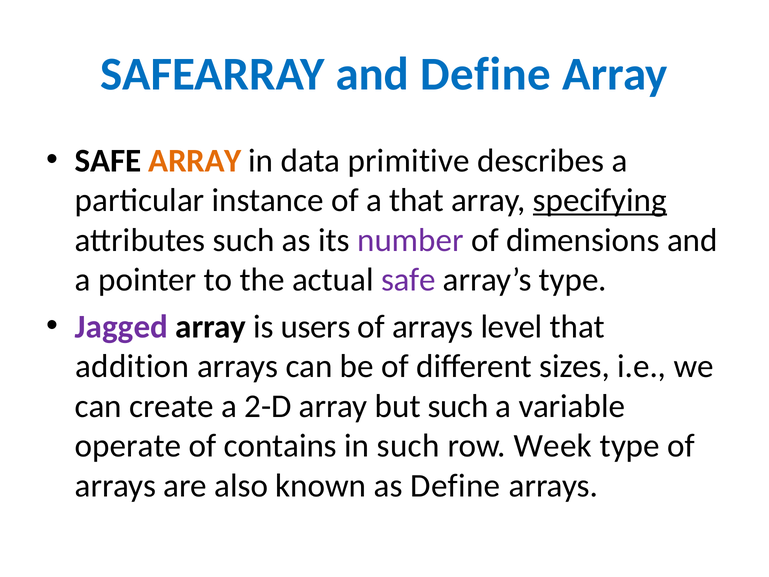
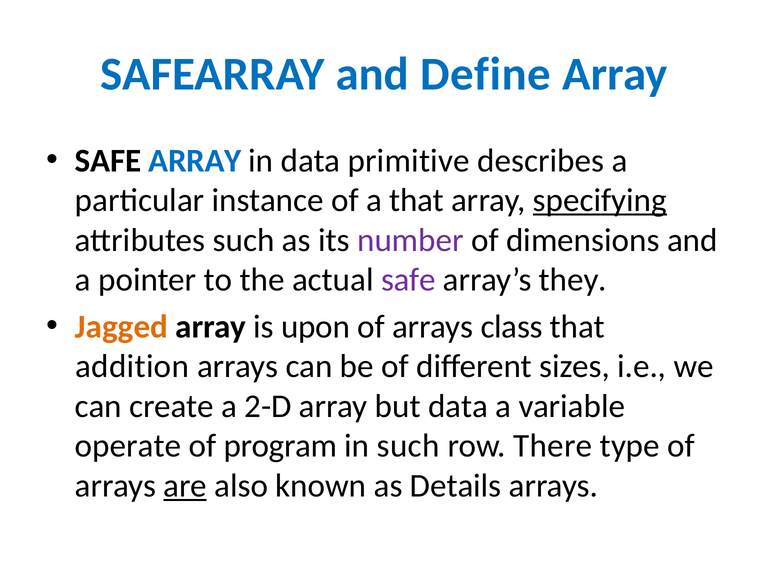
ARRAY colour: orange -> blue (195, 161)
array’s type: type -> they (573, 280)
Jagged colour: purple -> orange (121, 326)
users: users -> upon (316, 326)
level: level -> class (512, 326)
but such: such -> data (458, 406)
contains: contains -> program (280, 446)
Week: Week -> There (553, 446)
are underline: none -> present (185, 485)
as Define: Define -> Details (456, 485)
